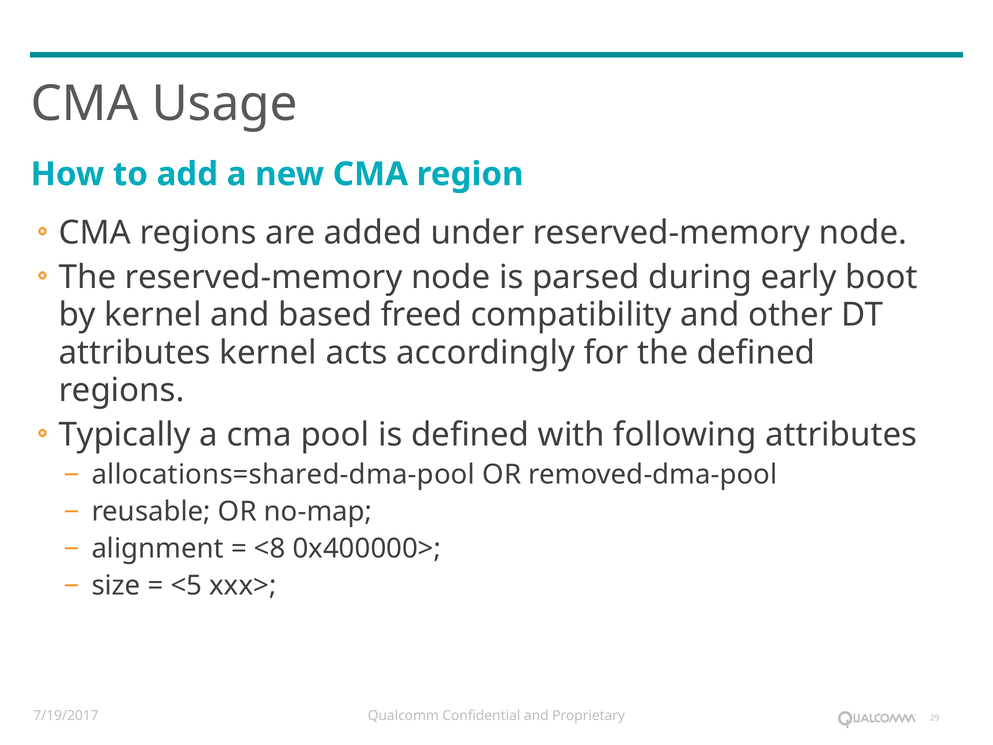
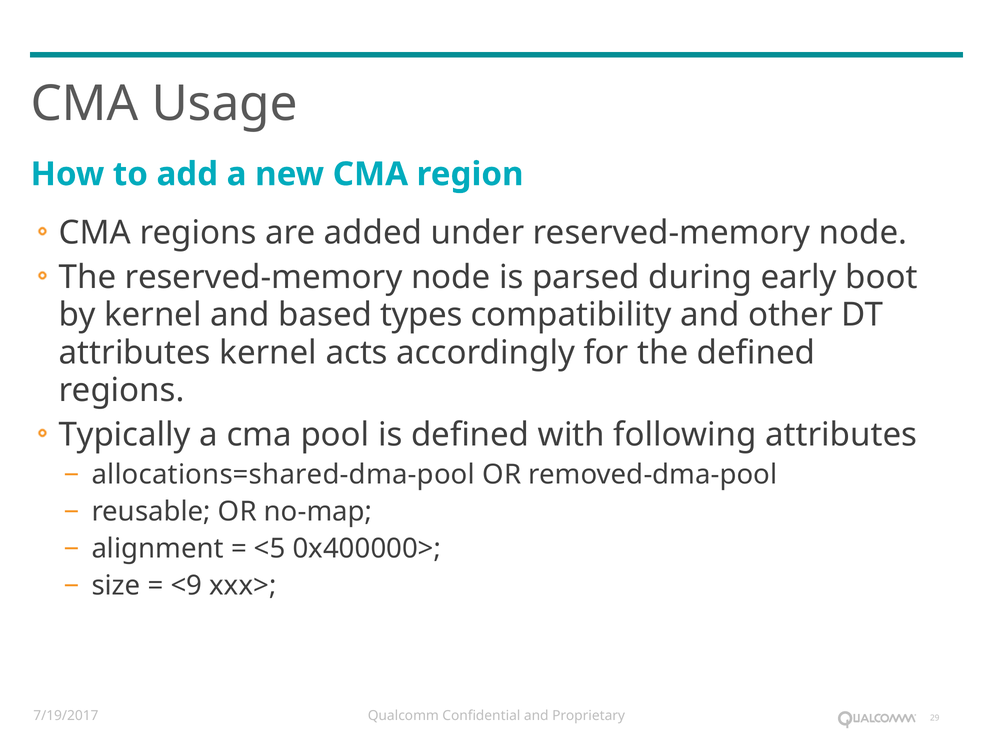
freed: freed -> types (421, 315)
<8: <8 -> <5 (270, 549)
<5: <5 -> <9 (186, 586)
